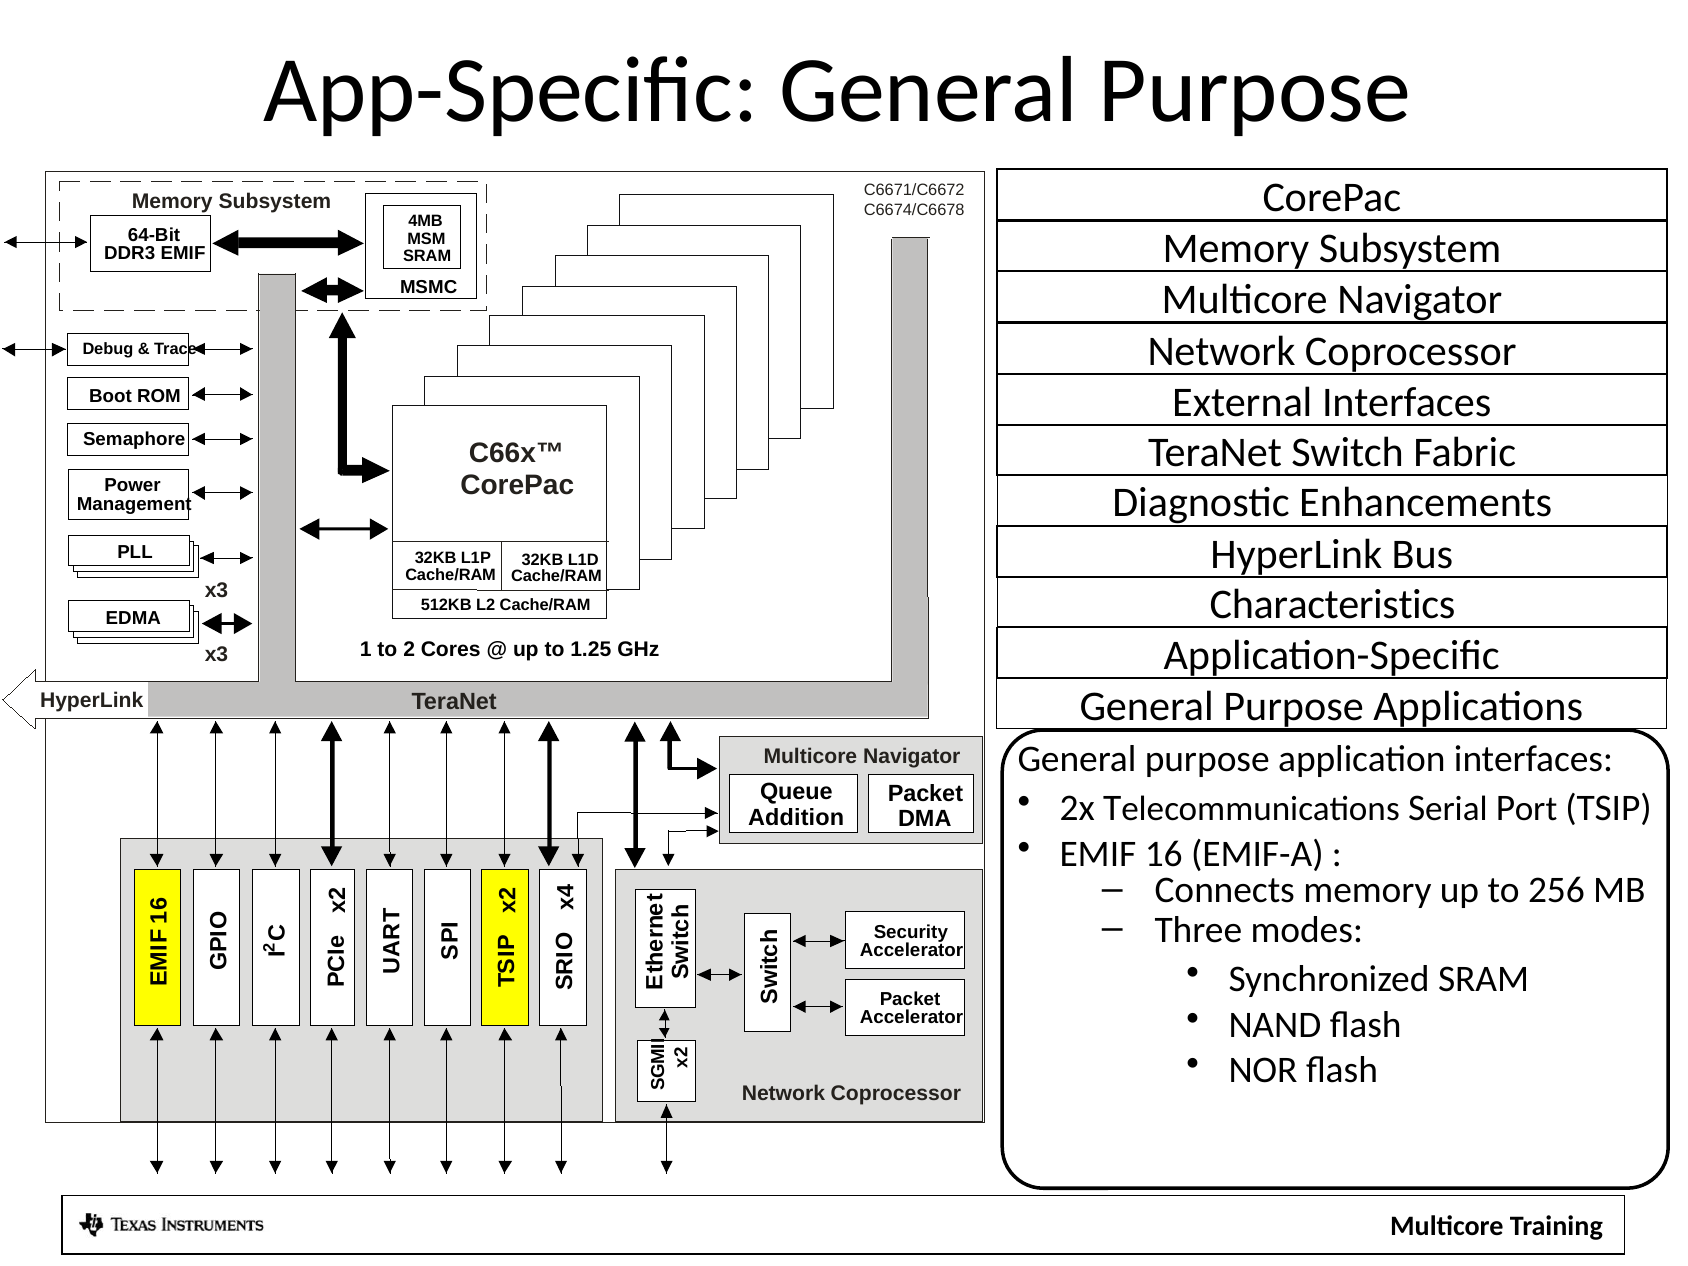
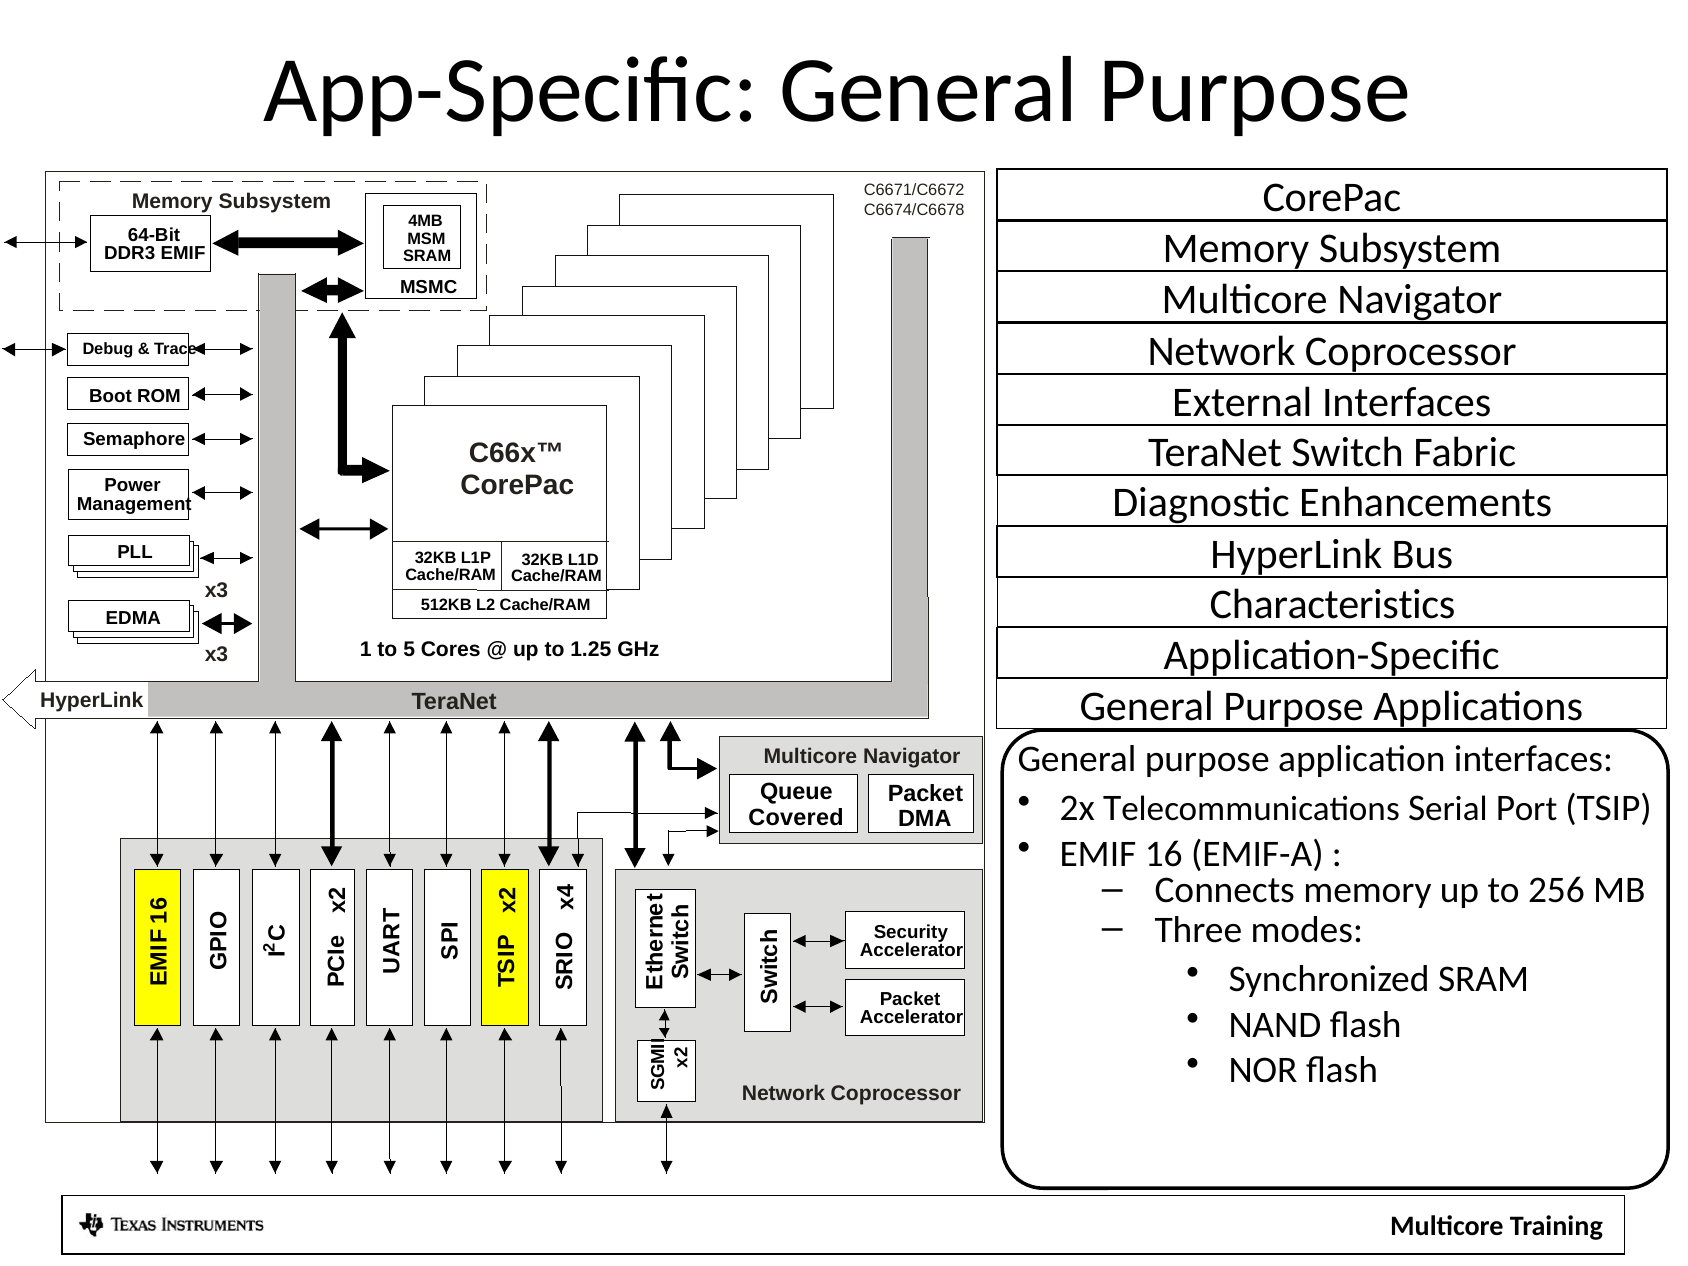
to 2: 2 -> 5 (409, 650)
Addition: Addition -> Covered (796, 818)
